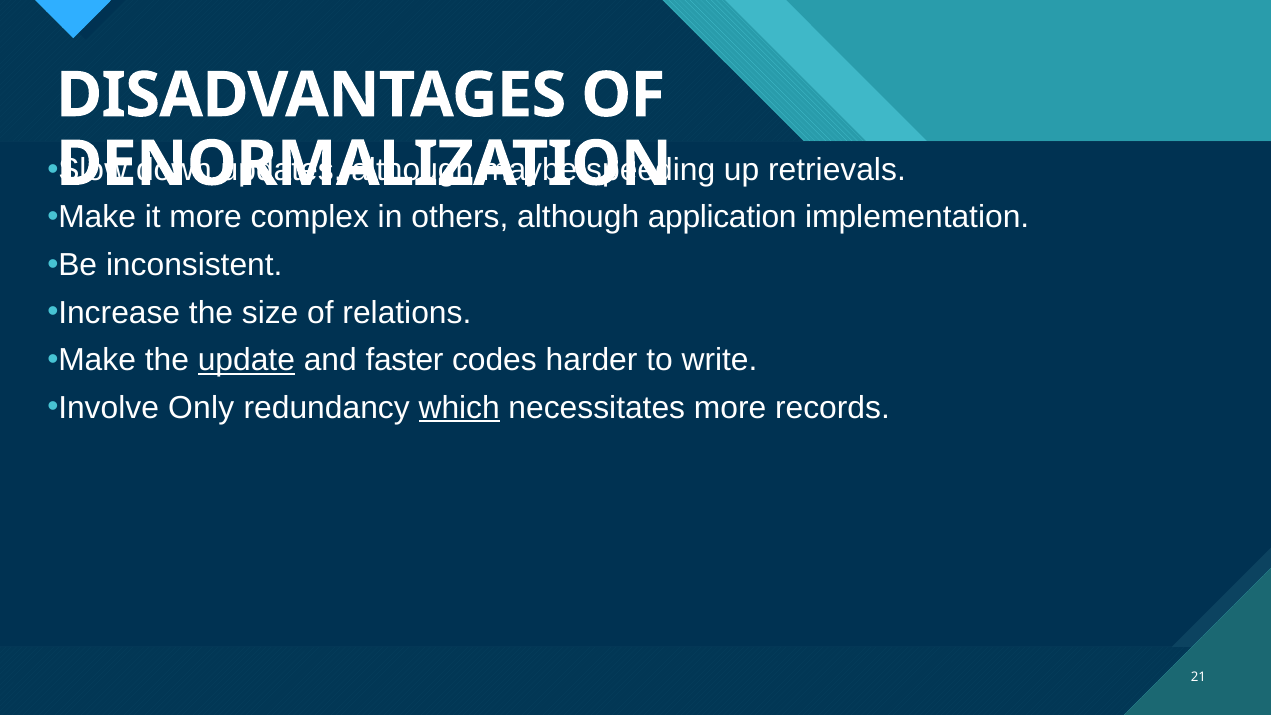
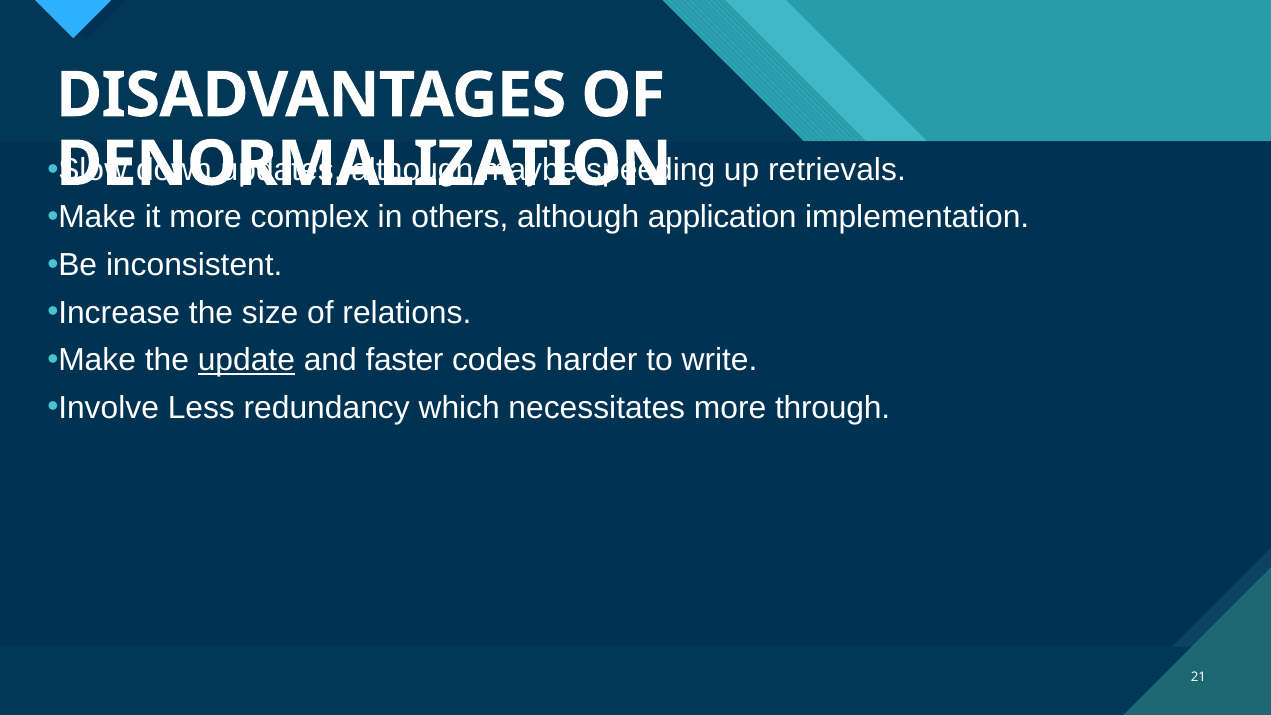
Only: Only -> Less (201, 408)
which underline: present -> none (459, 408)
records: records -> through (833, 408)
